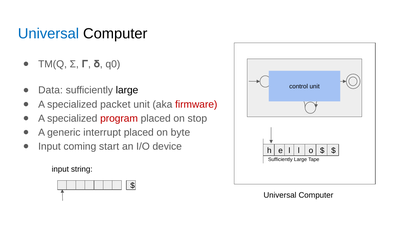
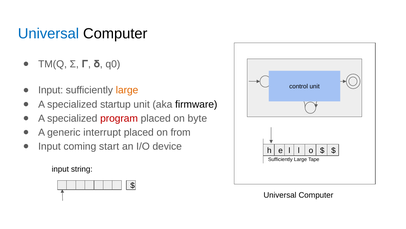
Data: Data -> Input (51, 90)
large colour: black -> orange (127, 90)
packet: packet -> startup (115, 104)
firmware colour: red -> black (196, 104)
stop: stop -> byte (197, 118)
byte: byte -> from (181, 132)
